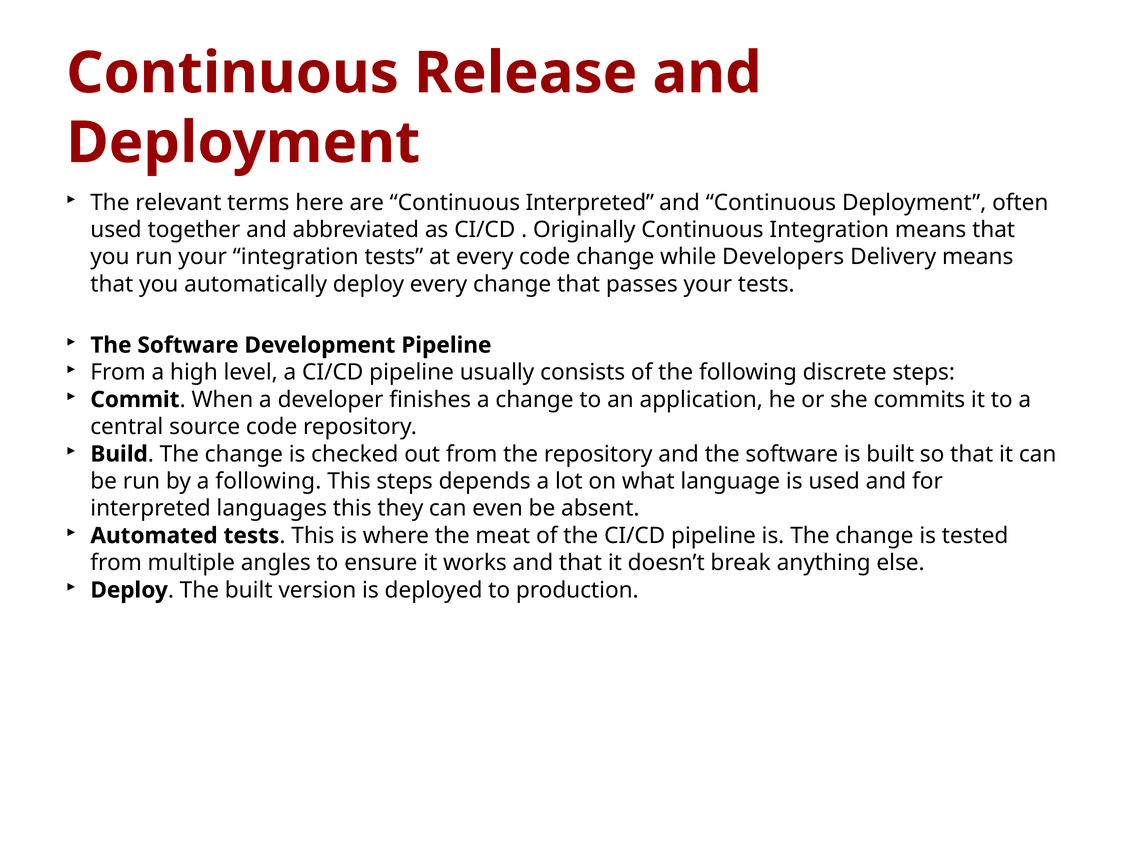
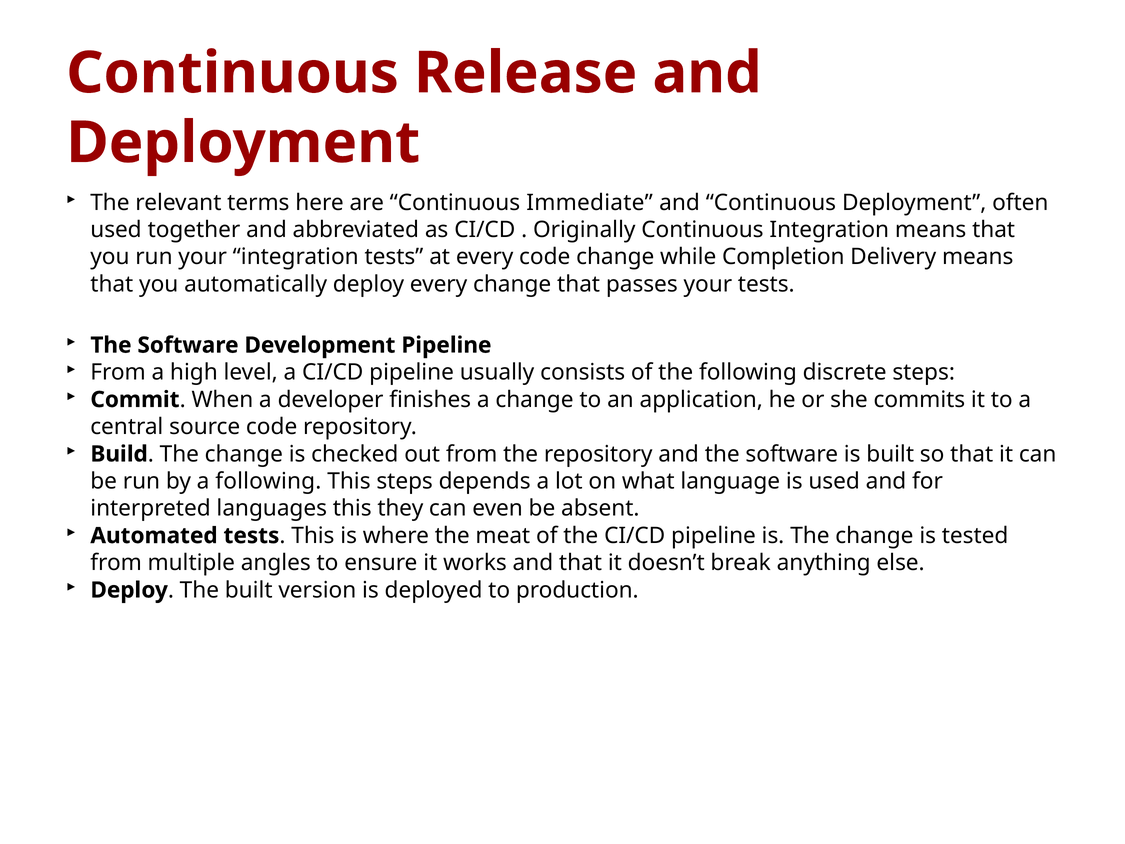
Continuous Interpreted: Interpreted -> Immediate (590, 202)
Developers: Developers -> Completion (783, 257)
